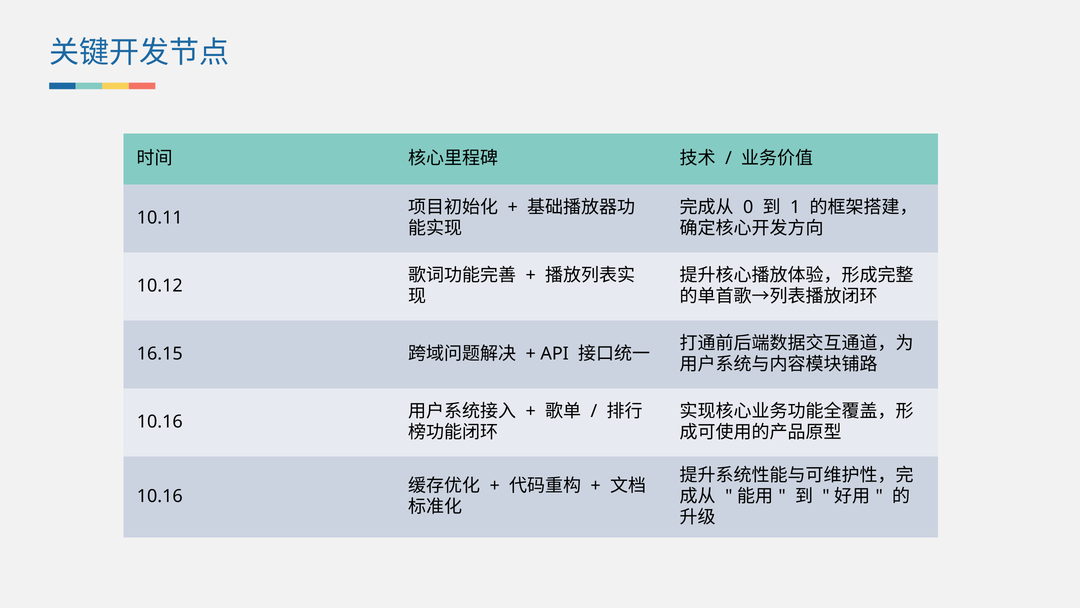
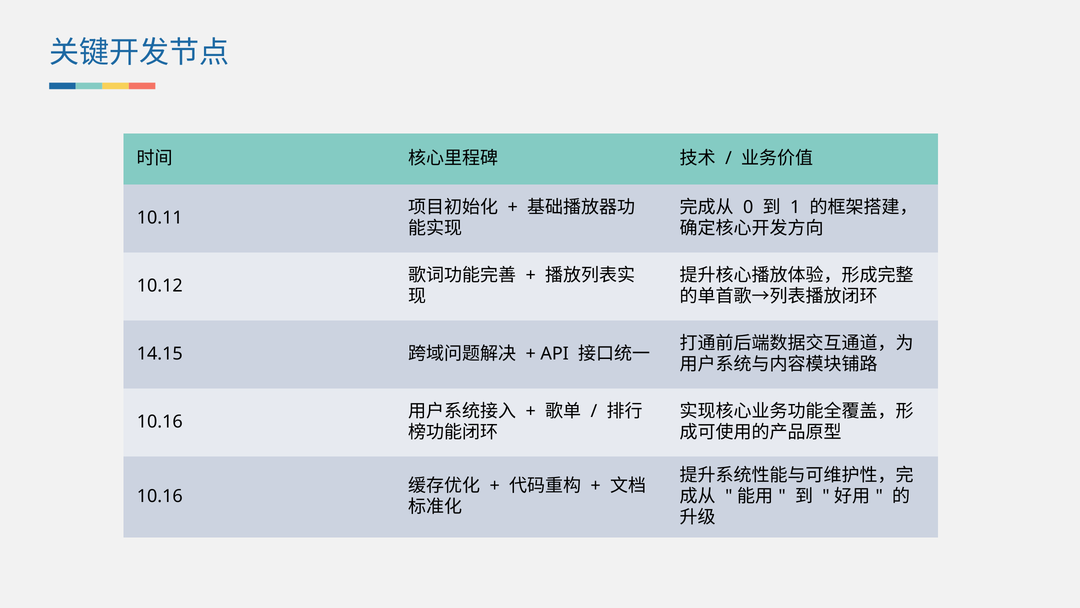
16.15: 16.15 -> 14.15 (160, 354)
